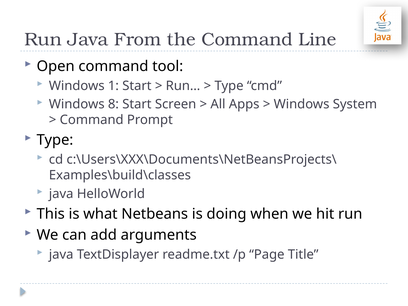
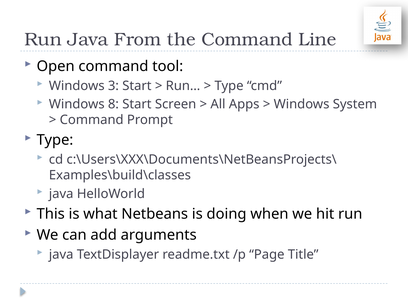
1: 1 -> 3 (113, 86)
